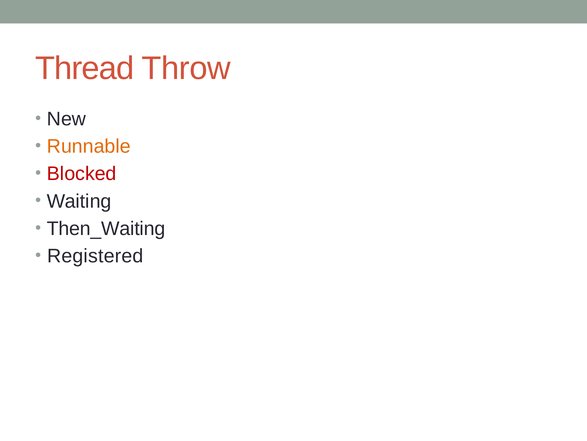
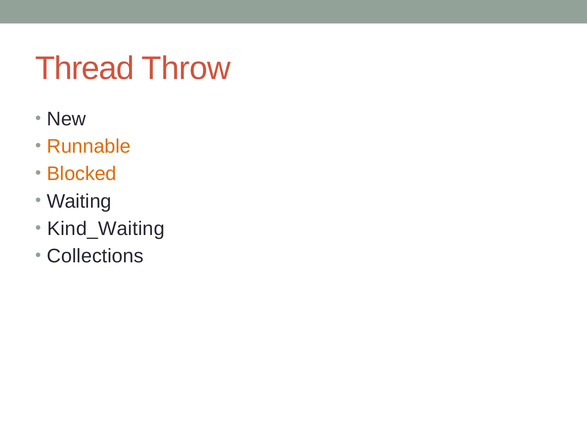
Blocked colour: red -> orange (82, 174)
Then_Waiting: Then_Waiting -> Kind_Waiting (106, 228)
Registered: Registered -> Collections (95, 256)
